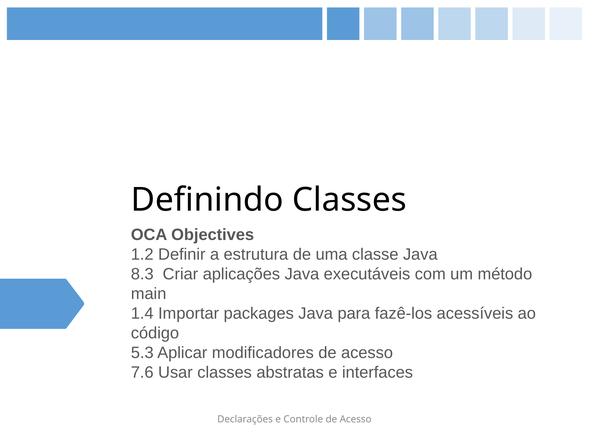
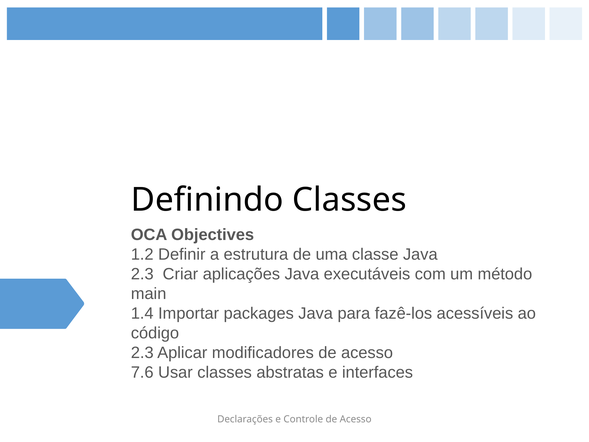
8.3: 8.3 -> 2.3 (142, 274)
5.3: 5.3 -> 2.3 (142, 353)
